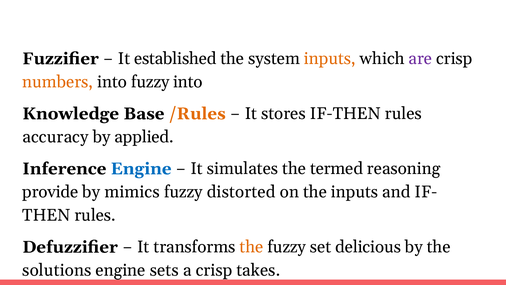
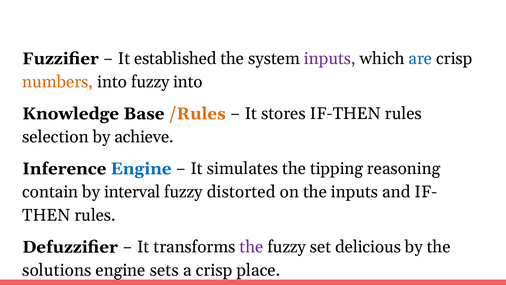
inputs colour: orange -> purple (330, 59)
are colour: purple -> blue (420, 59)
accuracy: accuracy -> selection (55, 137)
applied: applied -> achieve (144, 137)
termed: termed -> tipping (337, 169)
provide: provide -> contain (50, 192)
mimics: mimics -> interval (132, 192)
the colour: orange -> purple (252, 247)
takes: takes -> place (258, 270)
